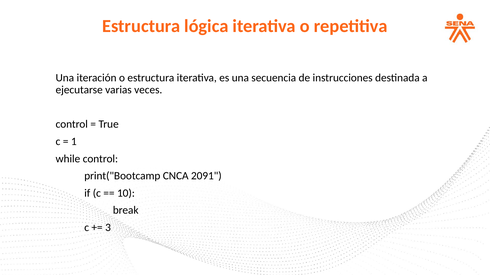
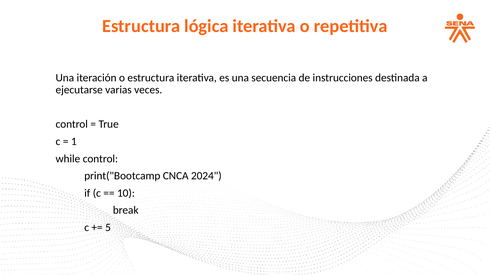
2091: 2091 -> 2024 (206, 176)
3: 3 -> 5 (108, 228)
